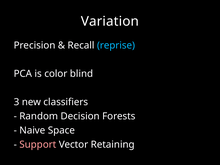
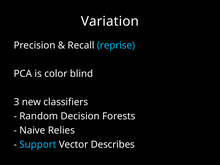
Space: Space -> Relies (61, 130)
Support colour: pink -> light blue (38, 145)
Retaining: Retaining -> Describes (113, 145)
